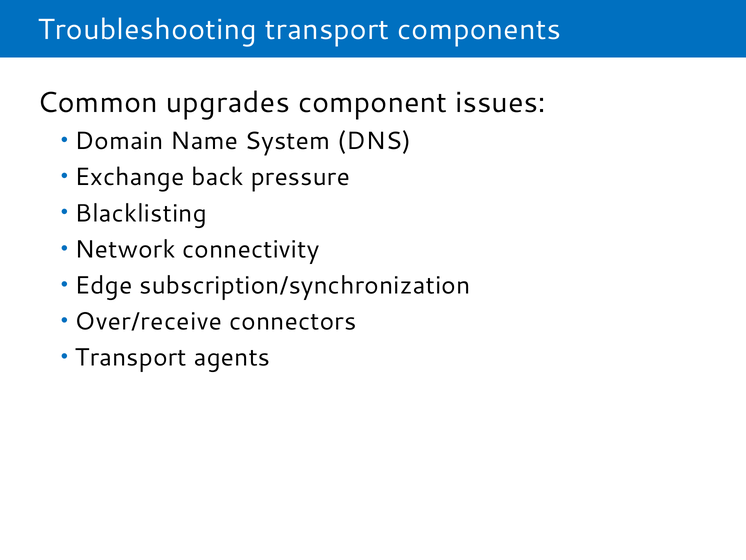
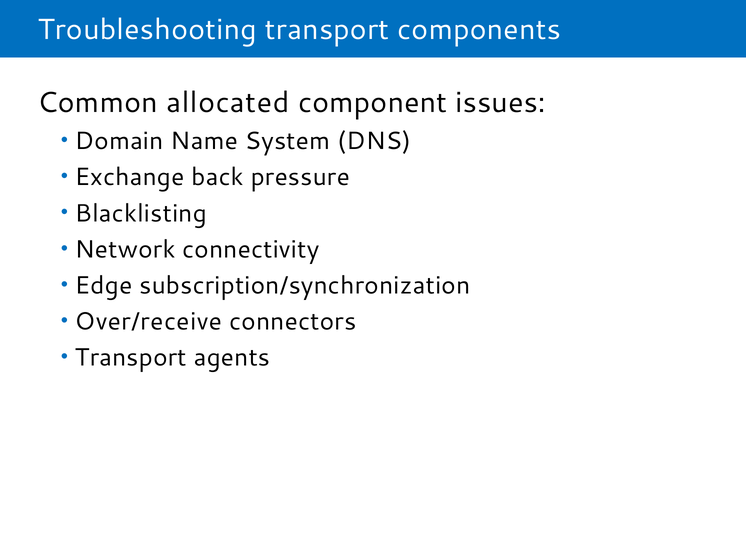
upgrades: upgrades -> allocated (228, 103)
